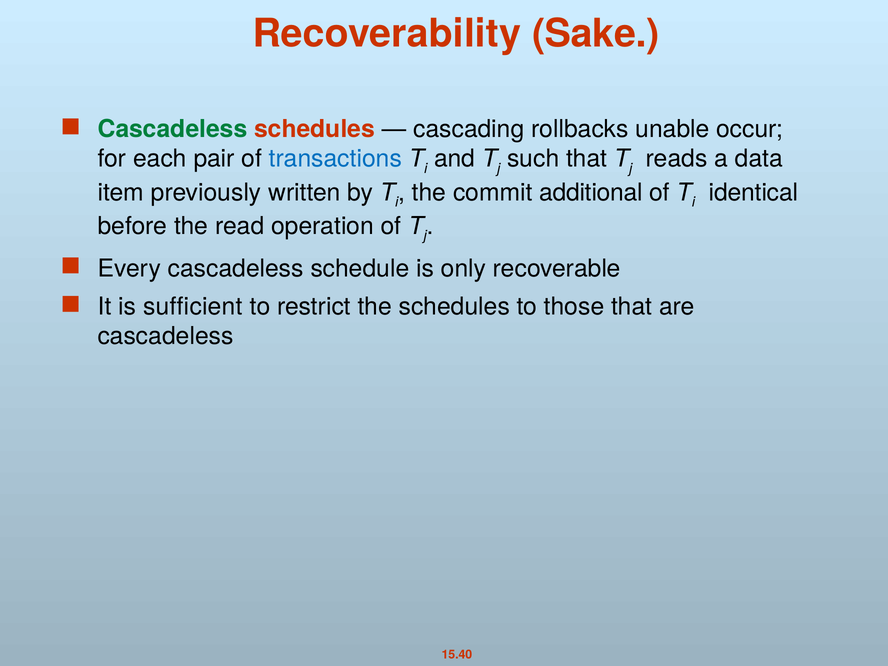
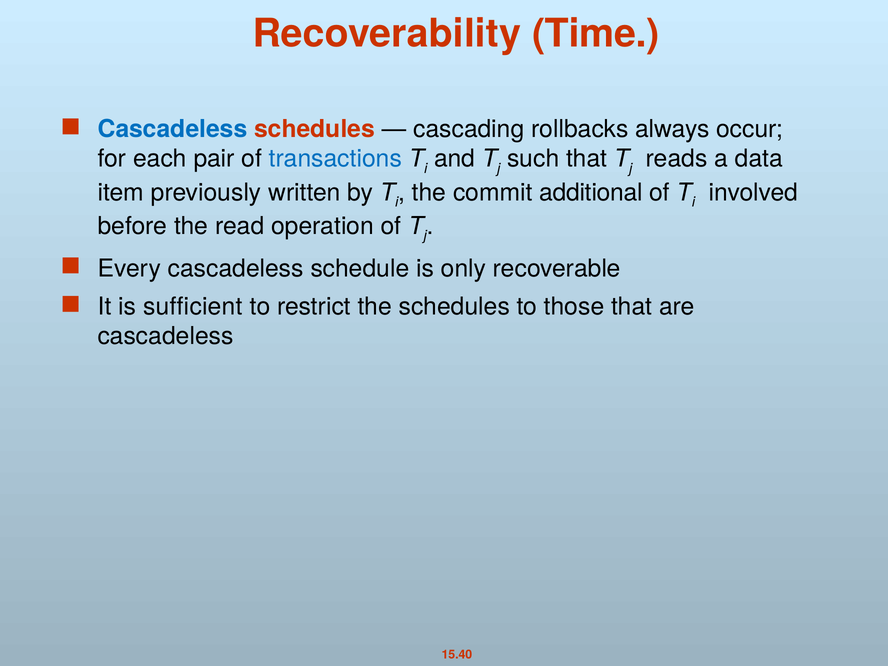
Sake: Sake -> Time (596, 34)
Cascadeless colour: green -> blue (173, 129)
unable: unable -> always (673, 129)
identical: identical -> involved (753, 192)
